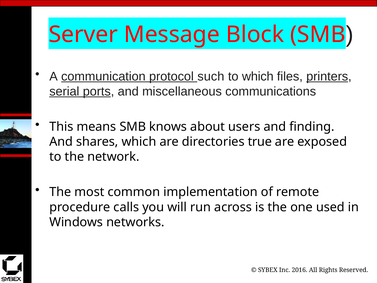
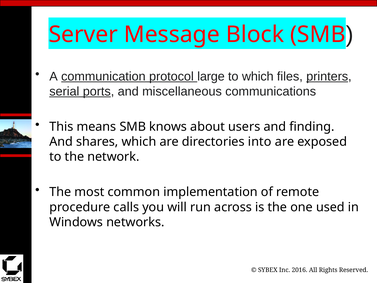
such: such -> large (211, 76)
true: true -> into (260, 142)
